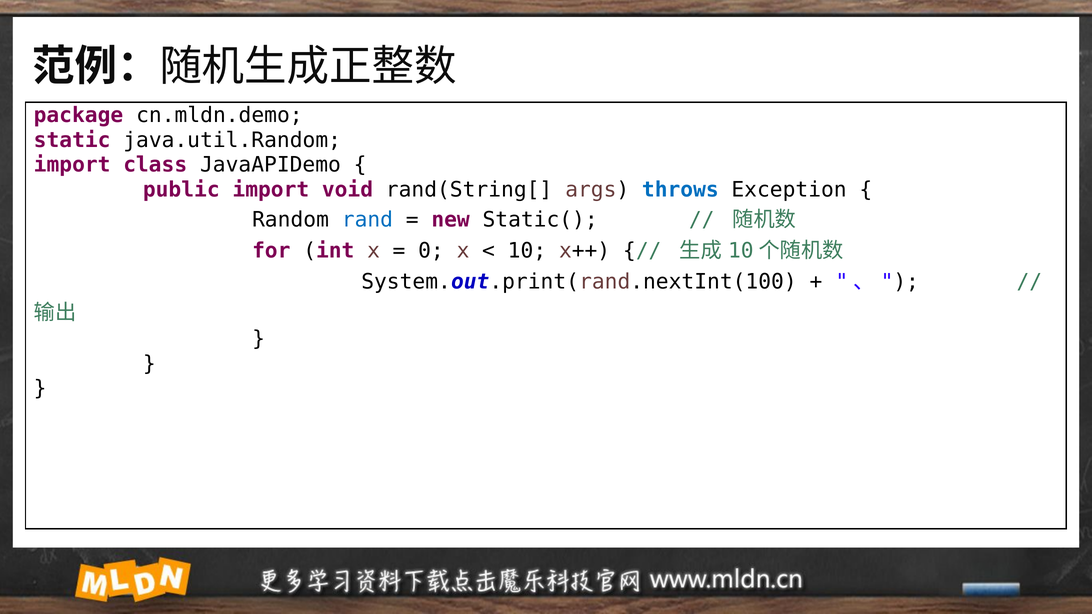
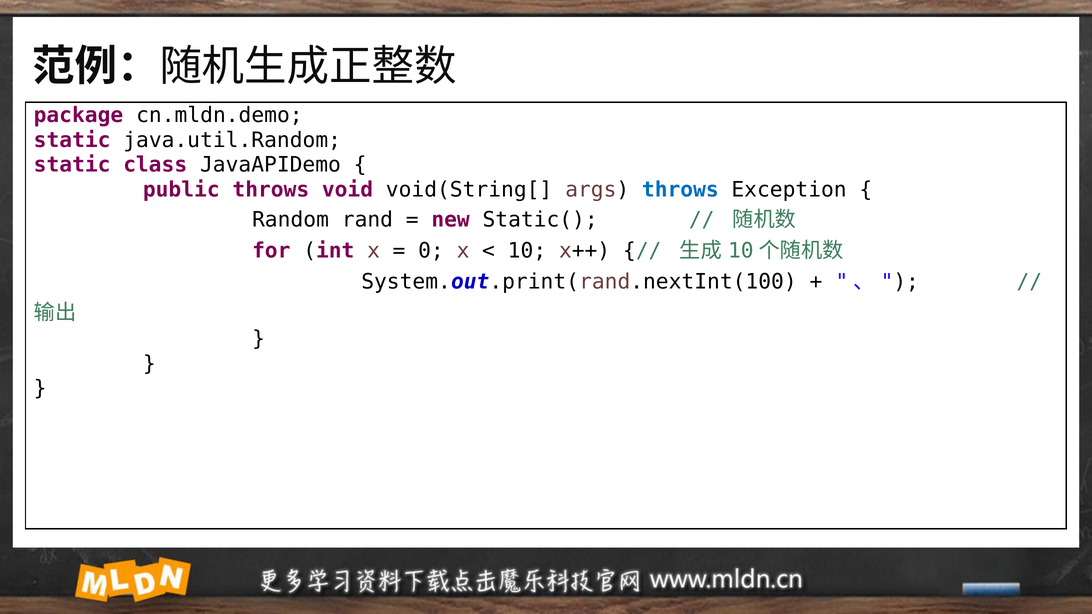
import: import -> static (72, 165)
public import: import -> throws (271, 190)
rand(String[: rand(String[ -> void(String[ (469, 190)
rand colour: blue -> black (367, 220)
